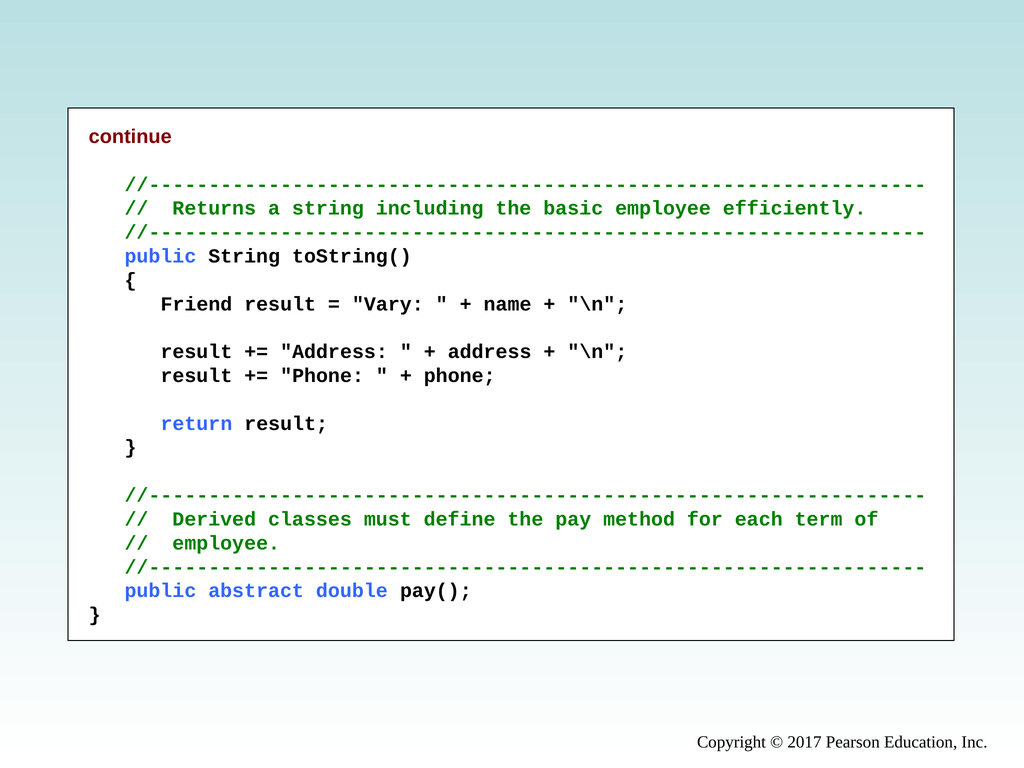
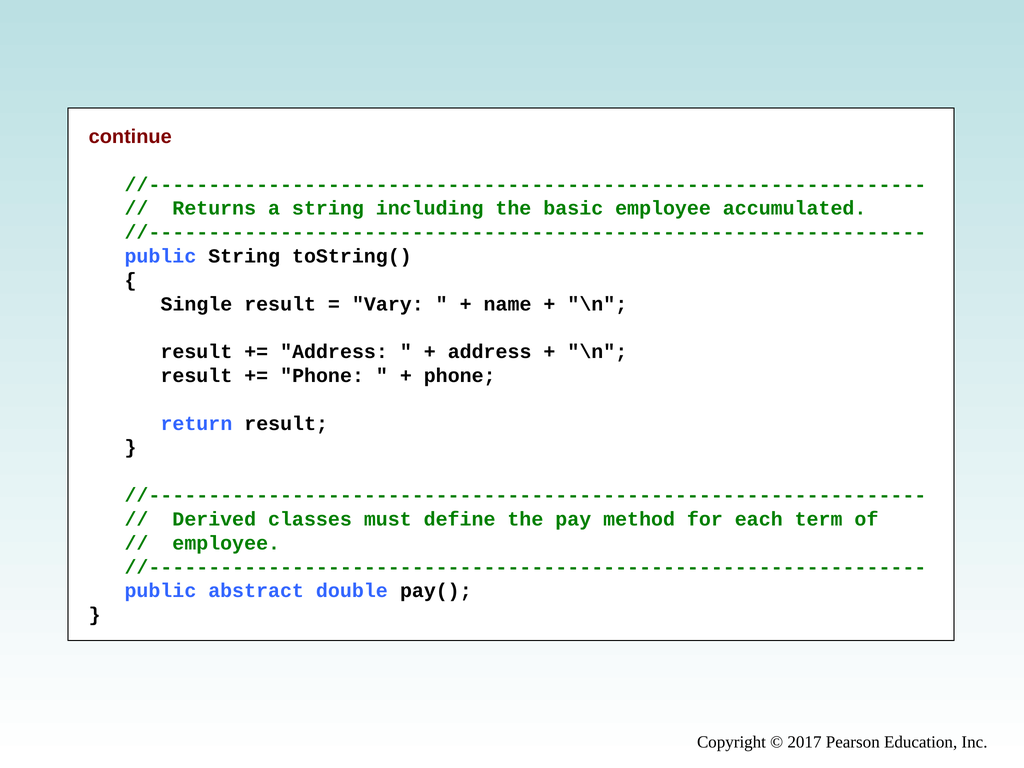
efficiently: efficiently -> accumulated (795, 208)
Friend: Friend -> Single (196, 304)
